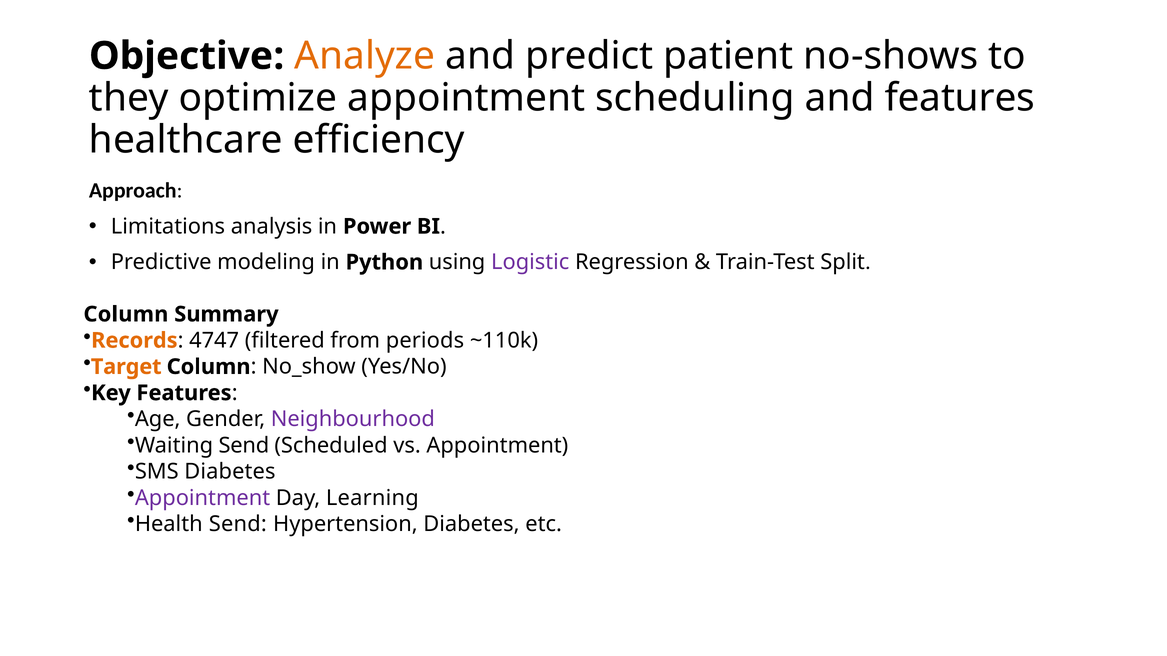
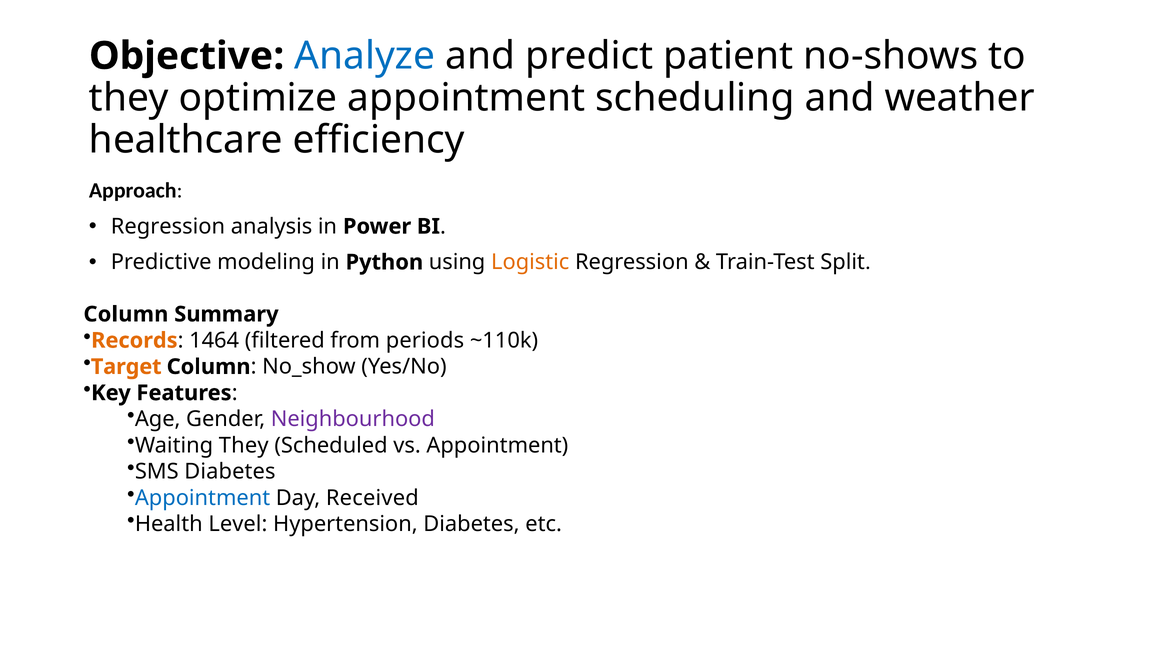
Analyze colour: orange -> blue (365, 56)
and features: features -> weather (960, 98)
Limitations: Limitations -> Regression (168, 227)
Logistic colour: purple -> orange (530, 262)
4747: 4747 -> 1464 (214, 341)
Waiting Send: Send -> They (244, 446)
Appointment colour: purple -> blue (203, 498)
Learning: Learning -> Received (372, 498)
Health Send: Send -> Level (238, 525)
